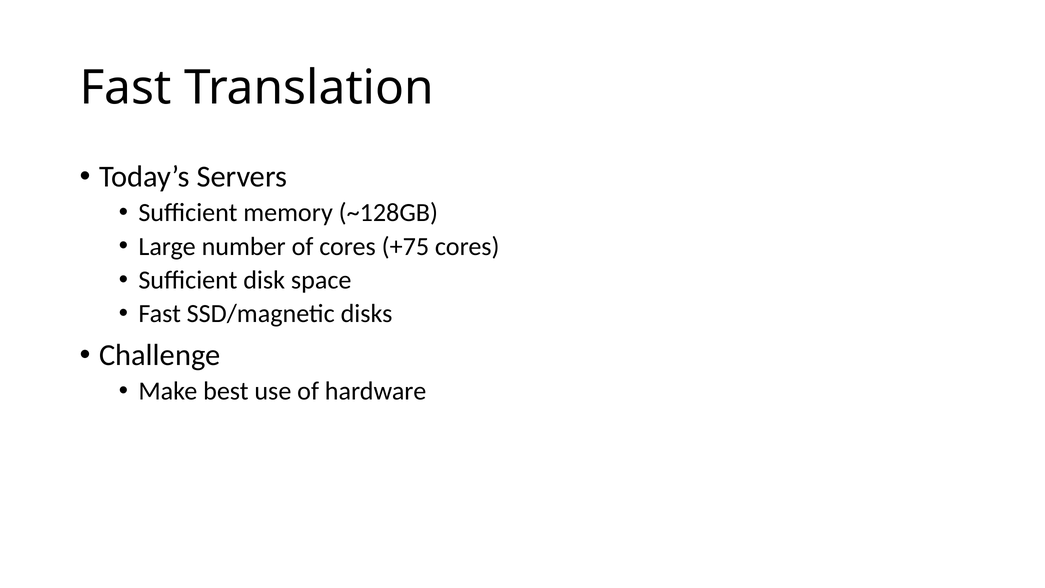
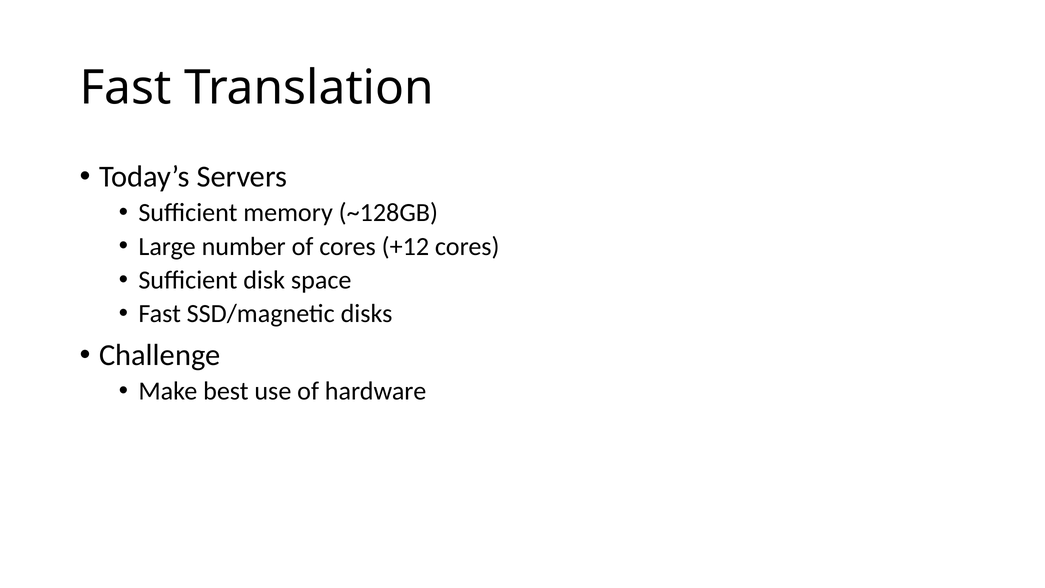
+75: +75 -> +12 (405, 246)
